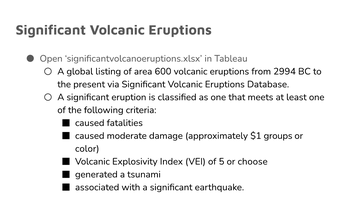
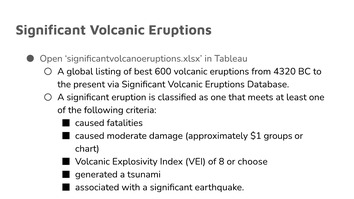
area: area -> best (143, 71)
2994: 2994 -> 4320 (285, 71)
color: color -> chart (87, 149)
5: 5 -> 8 (222, 162)
